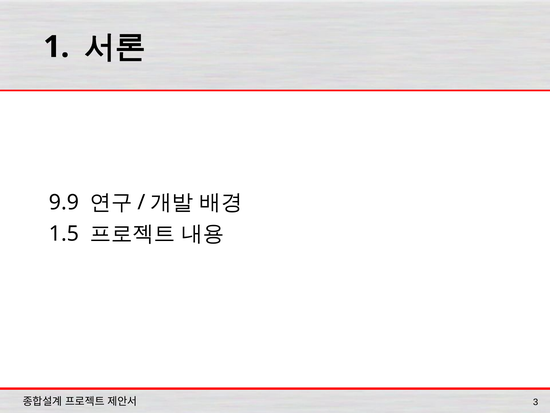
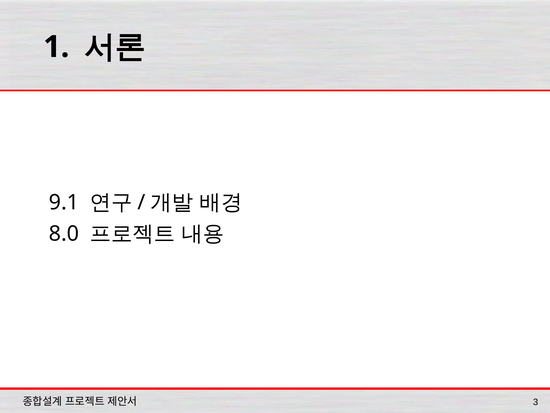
9.9: 9.9 -> 9.1 (64, 202)
1.5: 1.5 -> 8.0 (64, 233)
